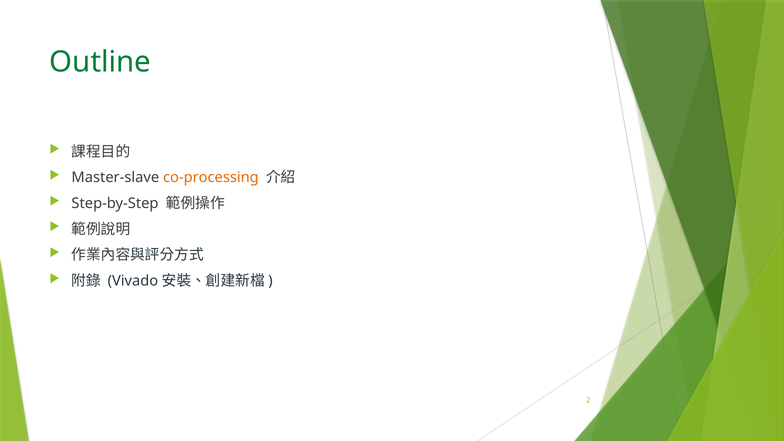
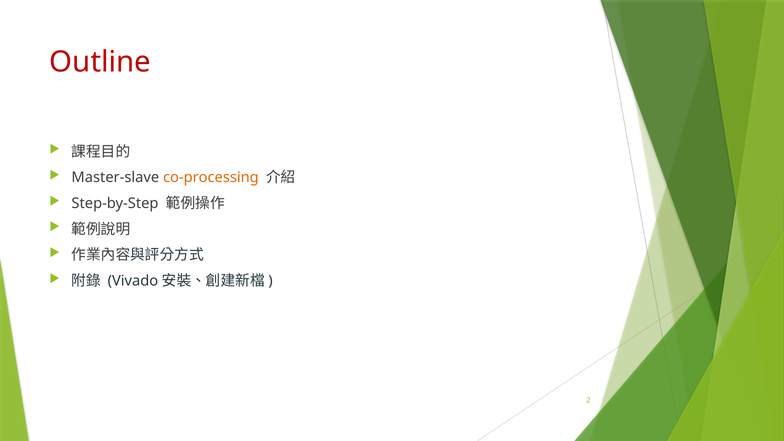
Outline colour: green -> red (100, 62)
